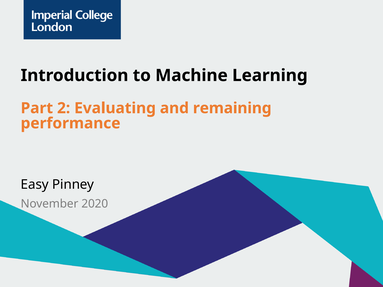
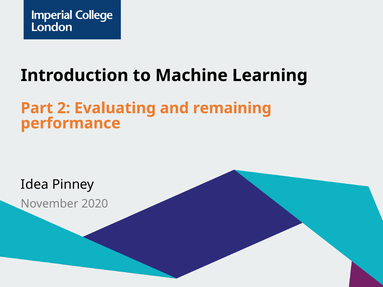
Easy: Easy -> Idea (35, 185)
